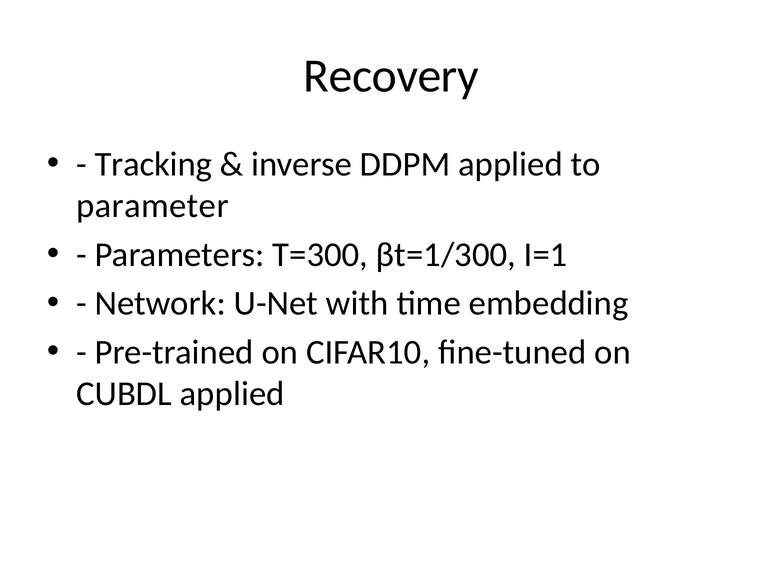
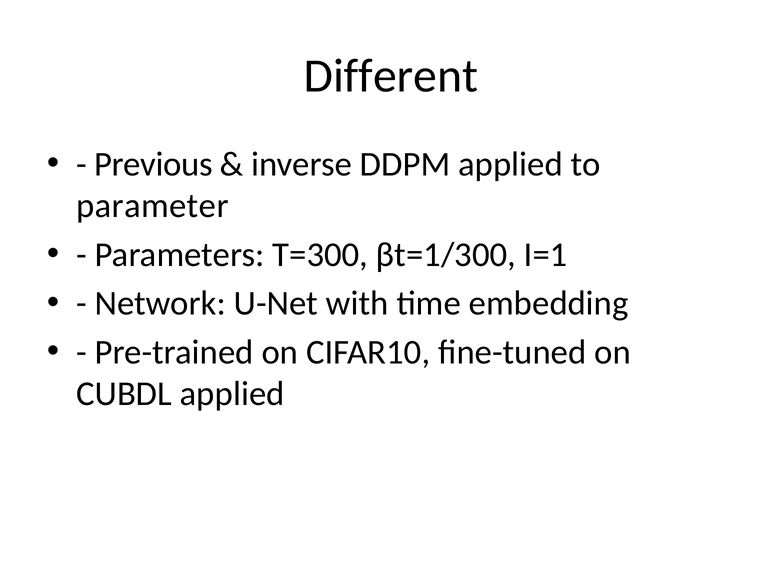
Recovery: Recovery -> Different (391, 76)
Tracking: Tracking -> Previous (153, 164)
